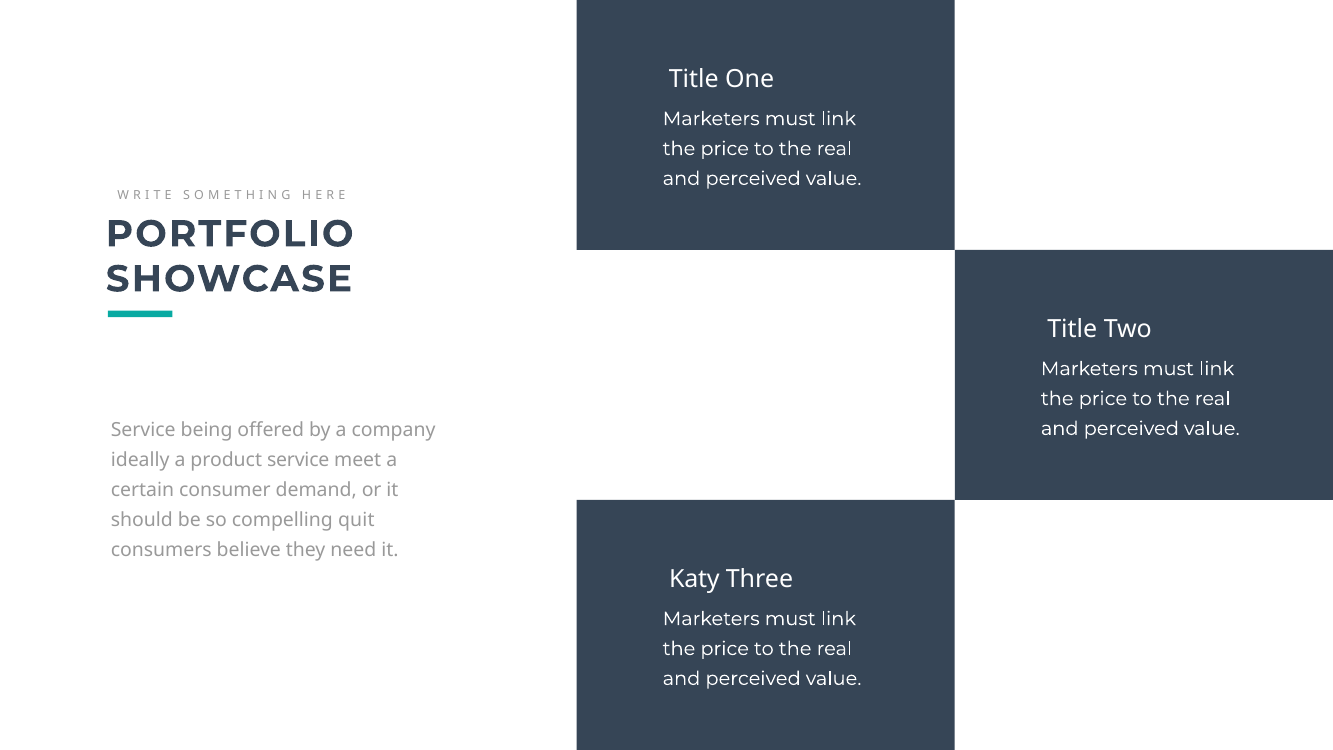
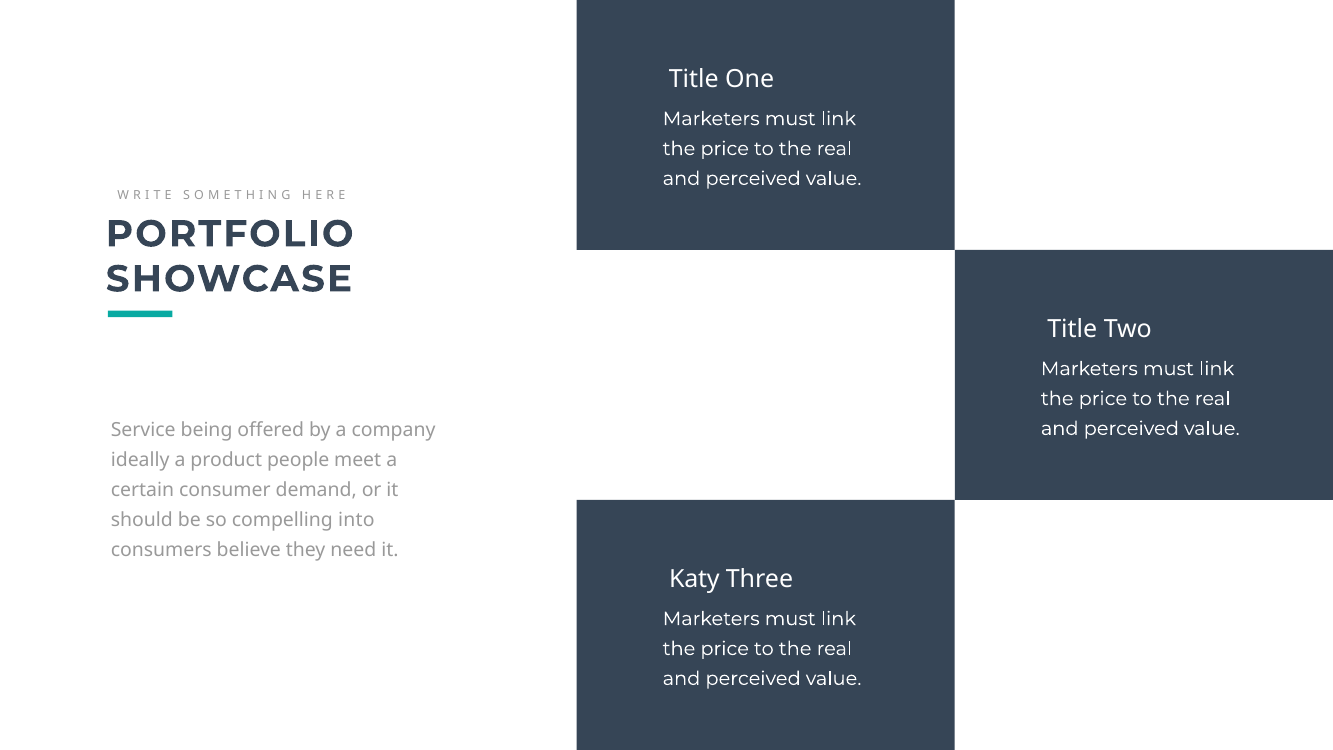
product service: service -> people (298, 460)
quit: quit -> into (356, 520)
